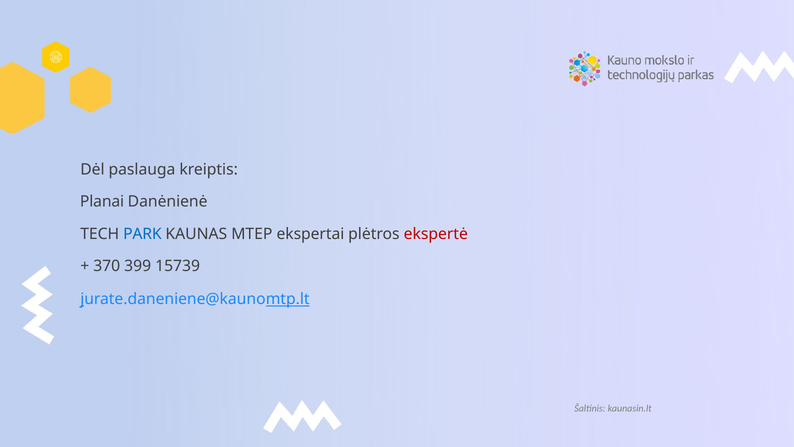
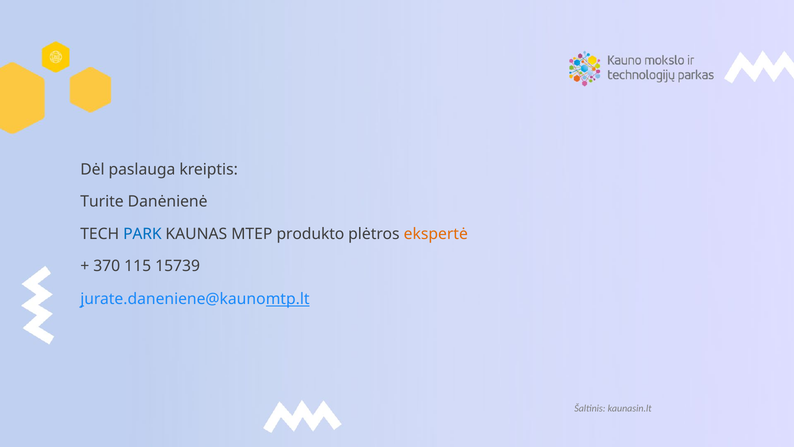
Planai: Planai -> Turite (102, 201)
ekspertai: ekspertai -> produkto (310, 234)
ekspertė colour: red -> orange (436, 234)
399: 399 -> 115 (138, 266)
